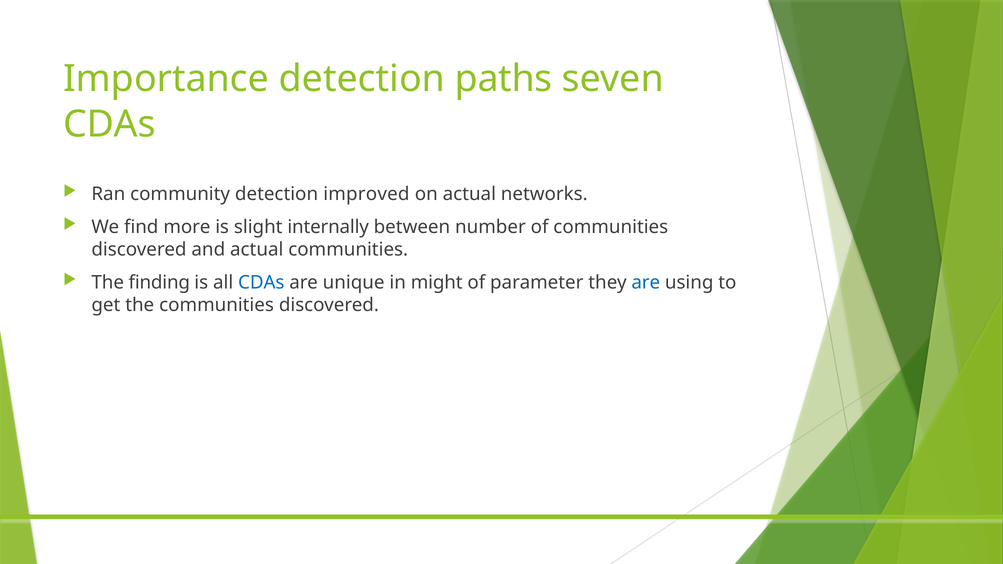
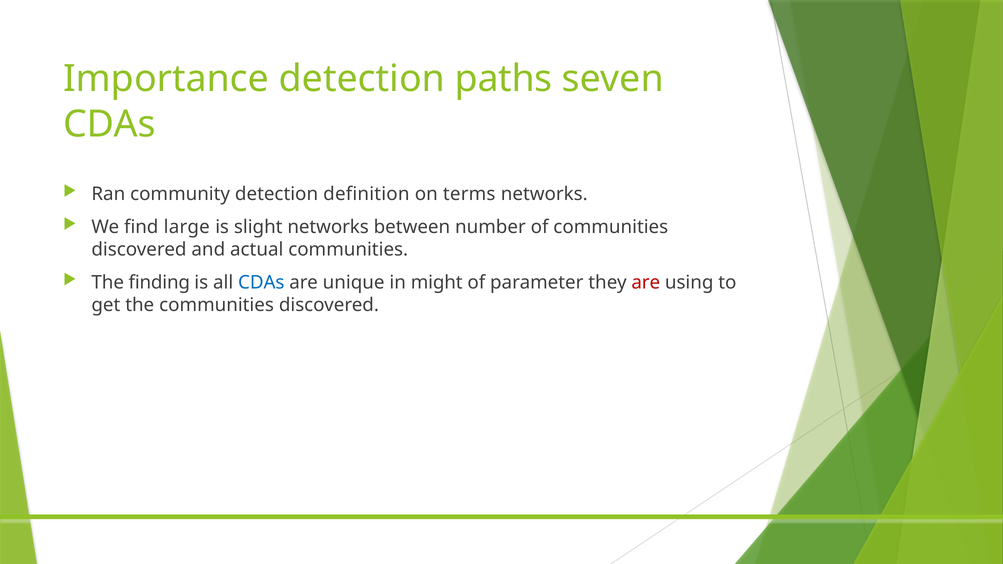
improved: improved -> definition (366, 194)
on actual: actual -> terms (469, 194)
more: more -> large (187, 227)
slight internally: internally -> networks (328, 227)
are colour: blue -> red (646, 283)
